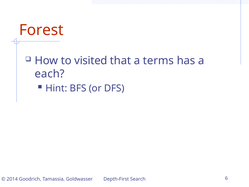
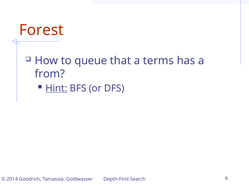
visited: visited -> queue (91, 61)
each: each -> from (50, 74)
Hint underline: none -> present (56, 88)
